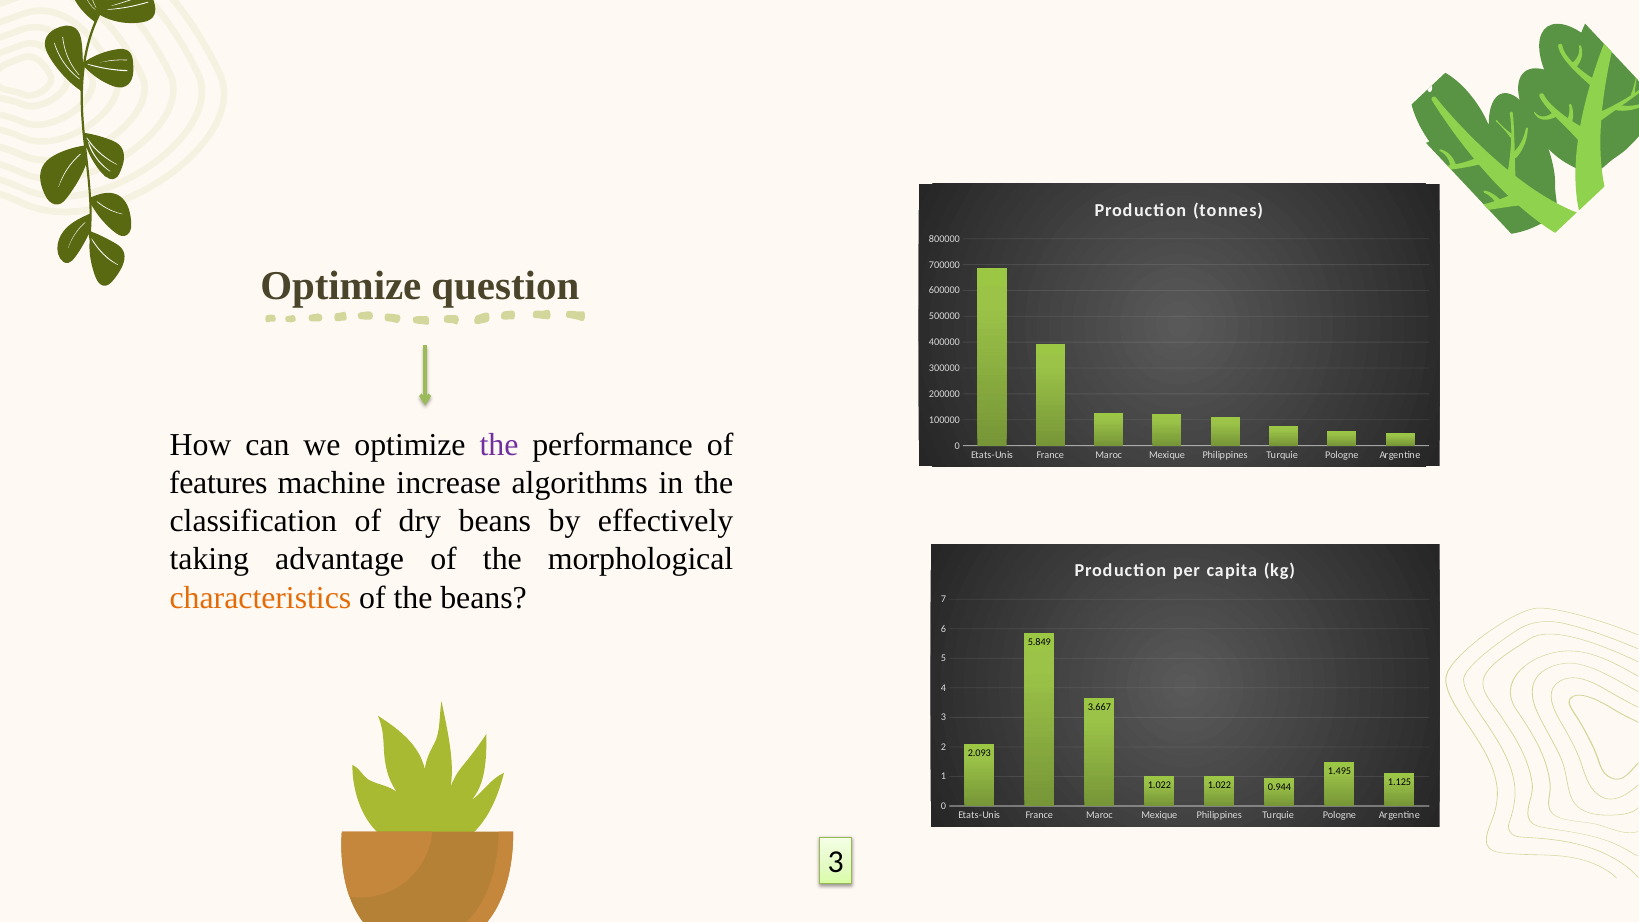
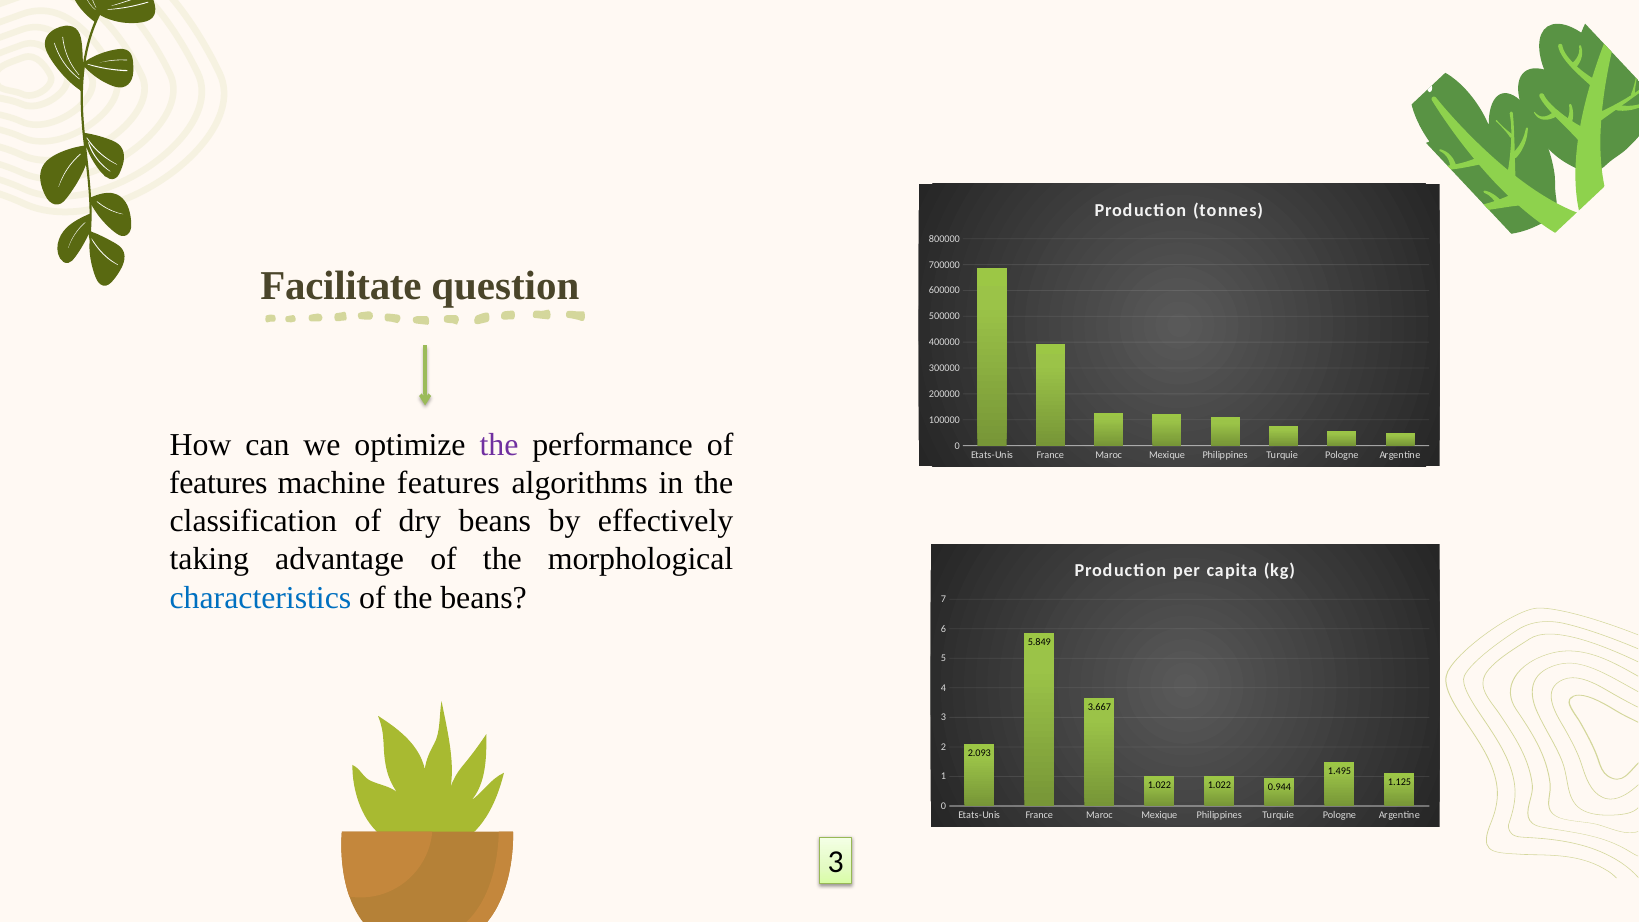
Optimize: Optimize -> Facilitate (341, 285)
machine increase: increase -> features (448, 483)
characteristics colour: orange -> blue (260, 598)
